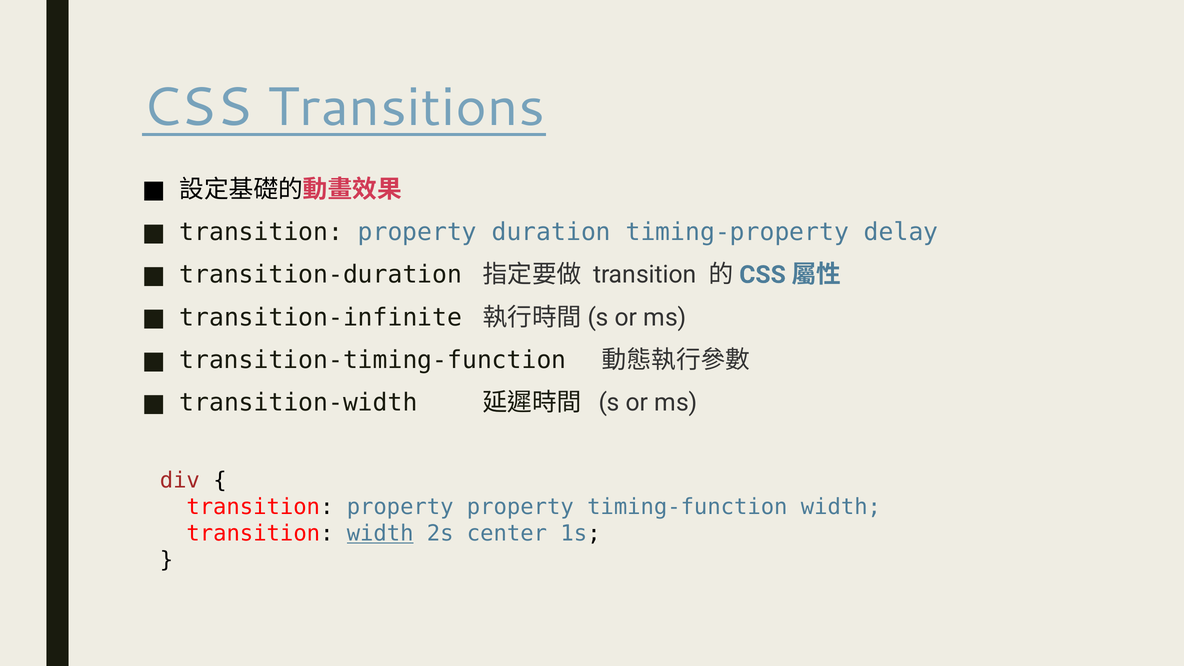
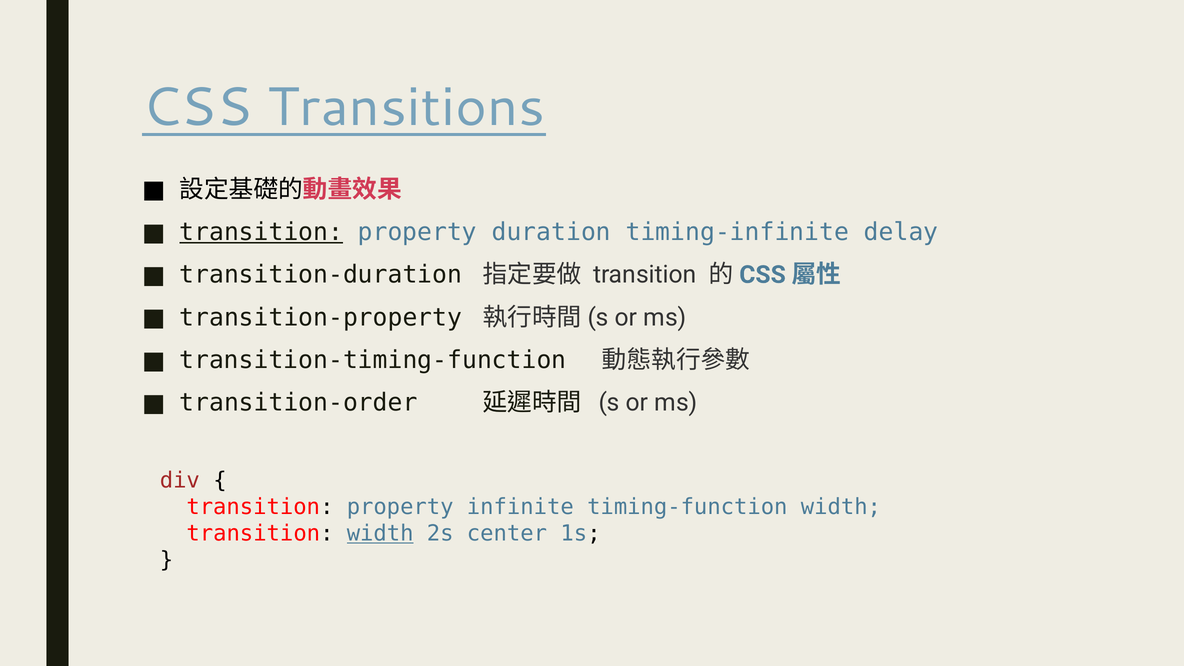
transition underline: none -> present (261, 232)
timing-property: timing-property -> timing-infinite (737, 232)
transition-infinite: transition-infinite -> transition-property (321, 317)
transition-width: transition-width -> transition-order (298, 403)
property property: property -> infinite (520, 507)
